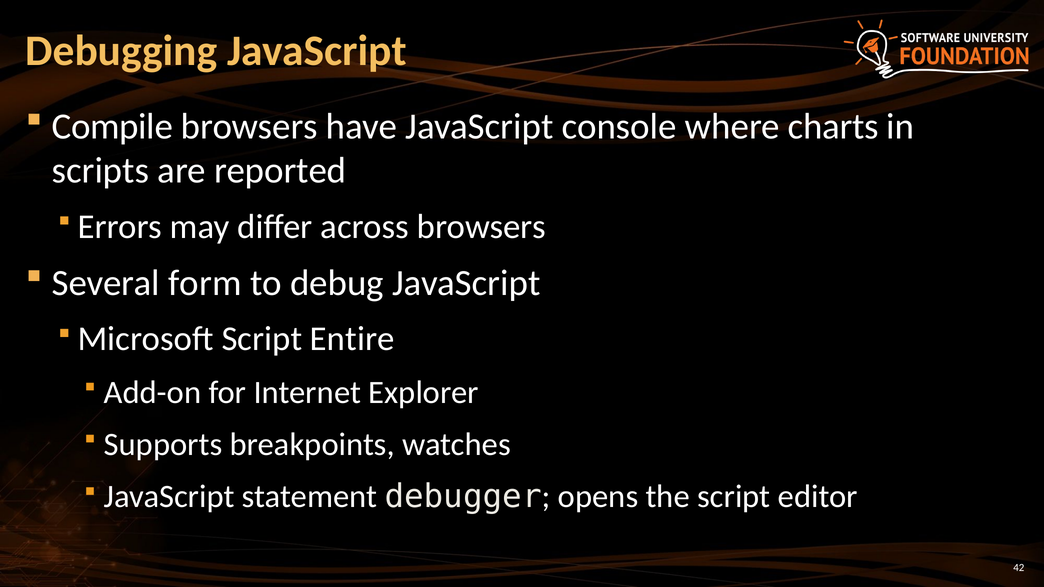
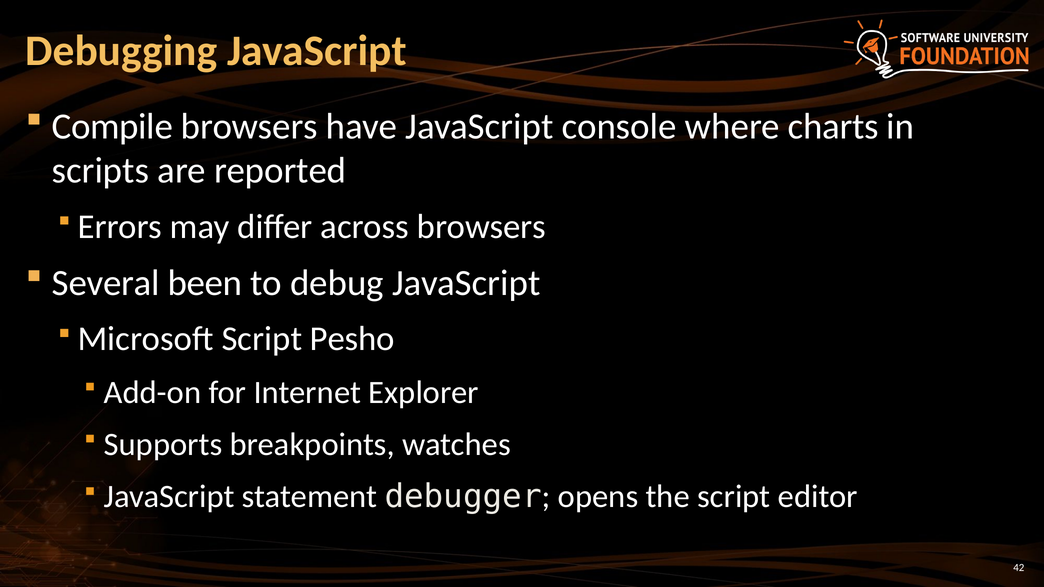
form: form -> been (205, 283)
Entire: Entire -> Pesho (352, 339)
